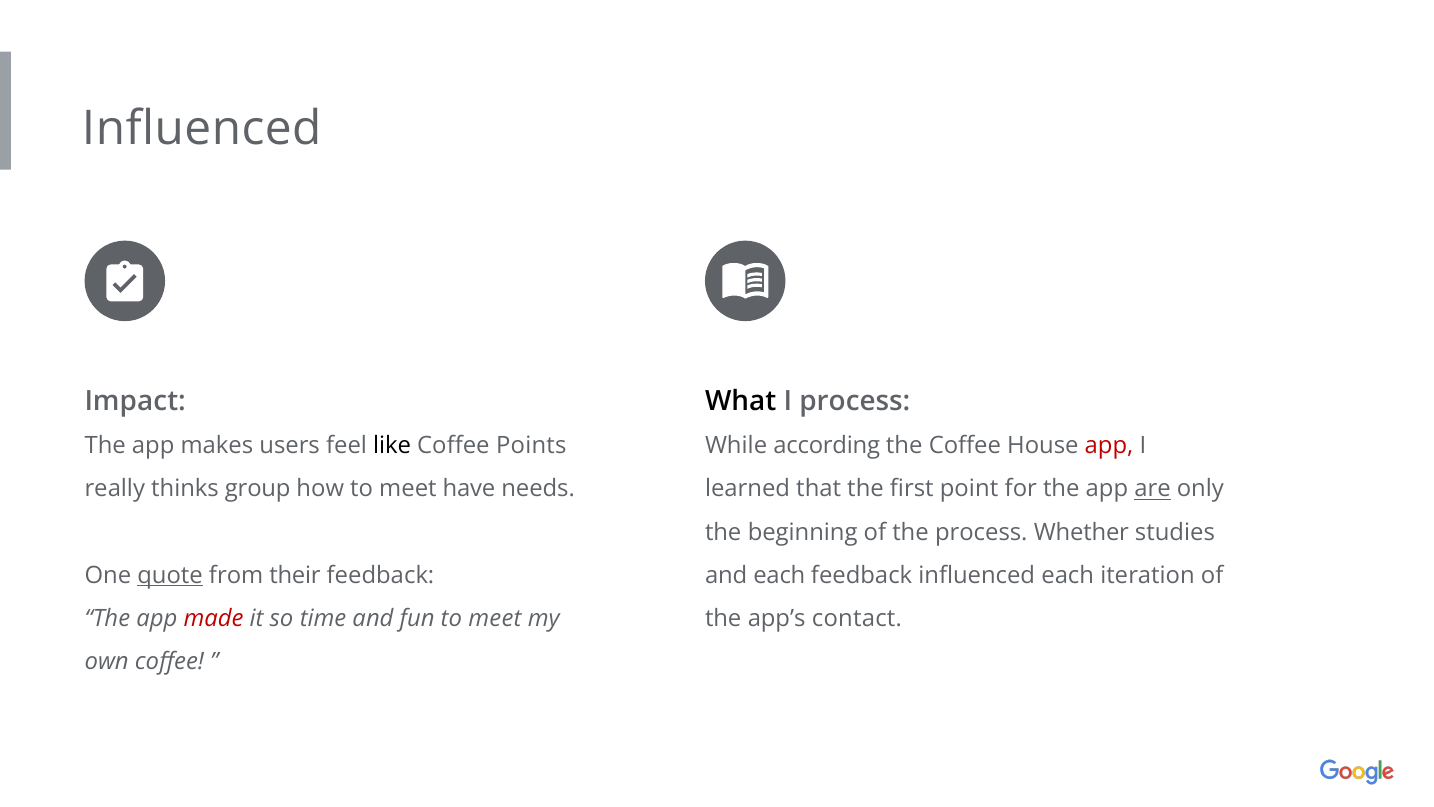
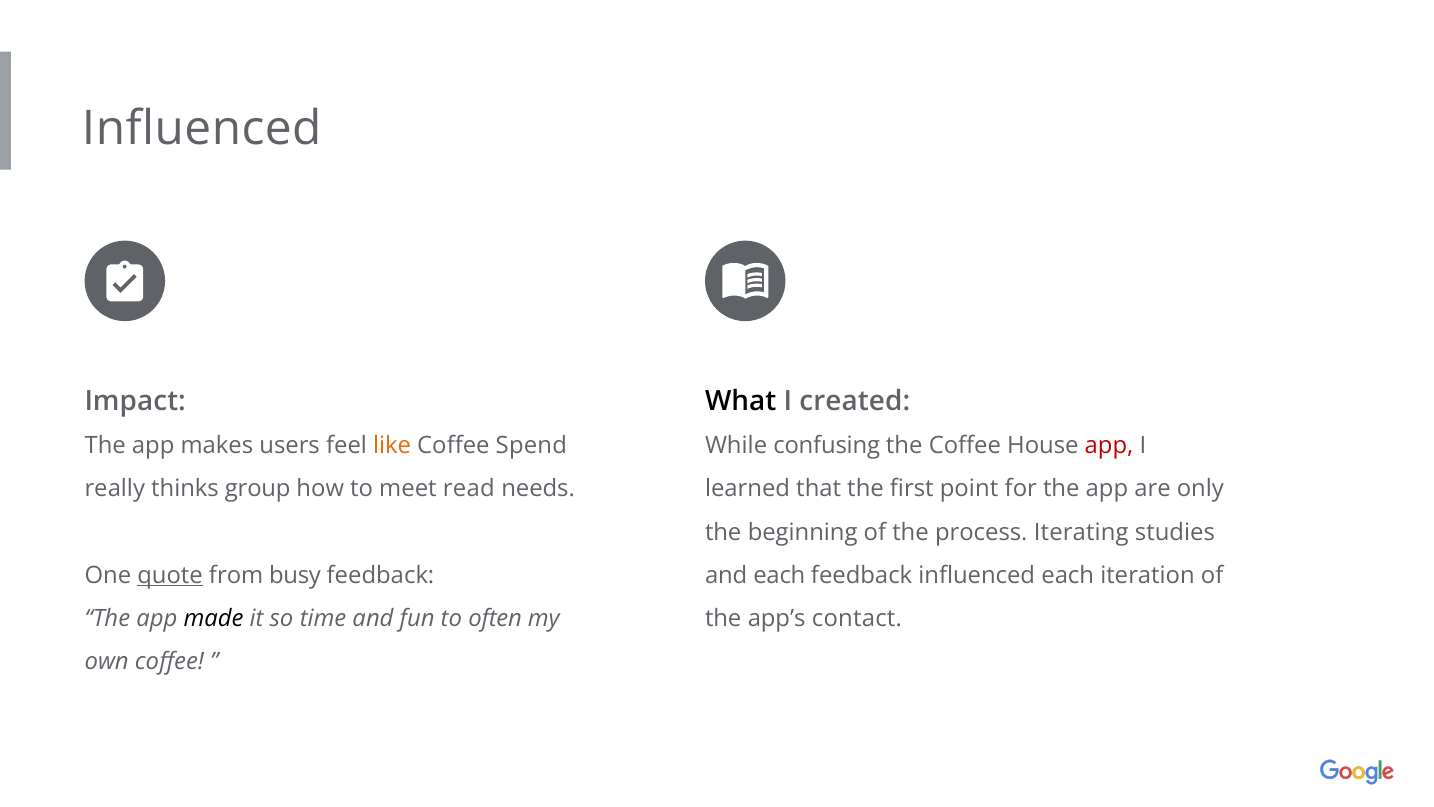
I process: process -> created (855, 401)
like colour: black -> orange (392, 446)
Points: Points -> Spend (531, 446)
according: according -> confusing (827, 446)
have: have -> read (469, 489)
are underline: present -> none (1153, 489)
Whether: Whether -> Iterating (1081, 532)
their: their -> busy (295, 575)
made colour: red -> black (214, 618)
fun to meet: meet -> often (495, 618)
